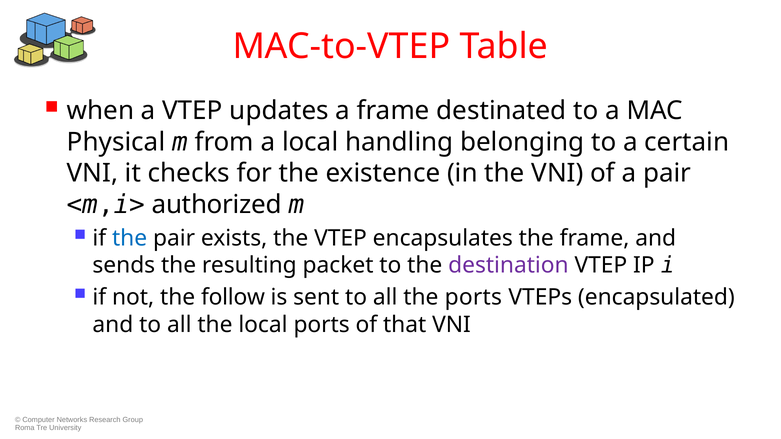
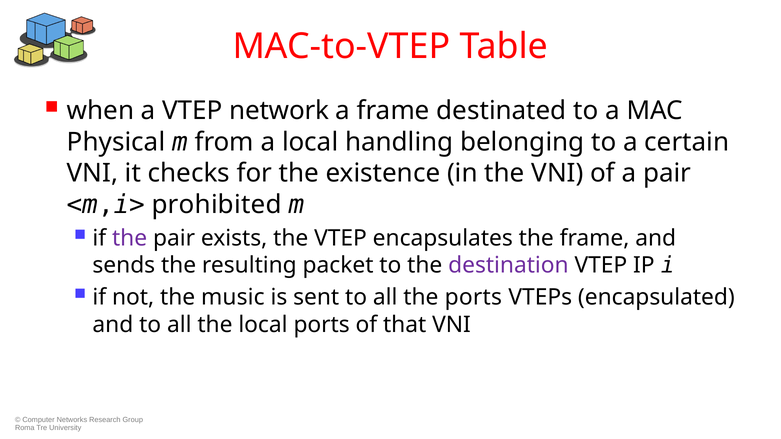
updates: updates -> network (279, 111)
authorized: authorized -> prohibited (217, 205)
the colour: blue -> purple (130, 238)
follow: follow -> music (233, 298)
